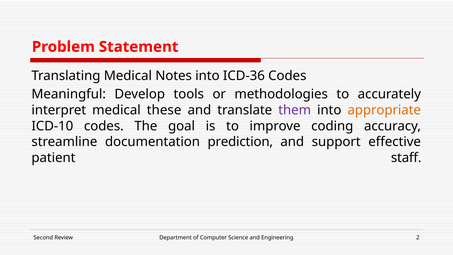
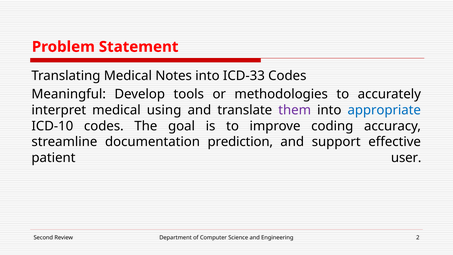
ICD-36: ICD-36 -> ICD-33 (244, 76)
these: these -> using (164, 110)
appropriate colour: orange -> blue (384, 110)
staff: staff -> user (406, 158)
